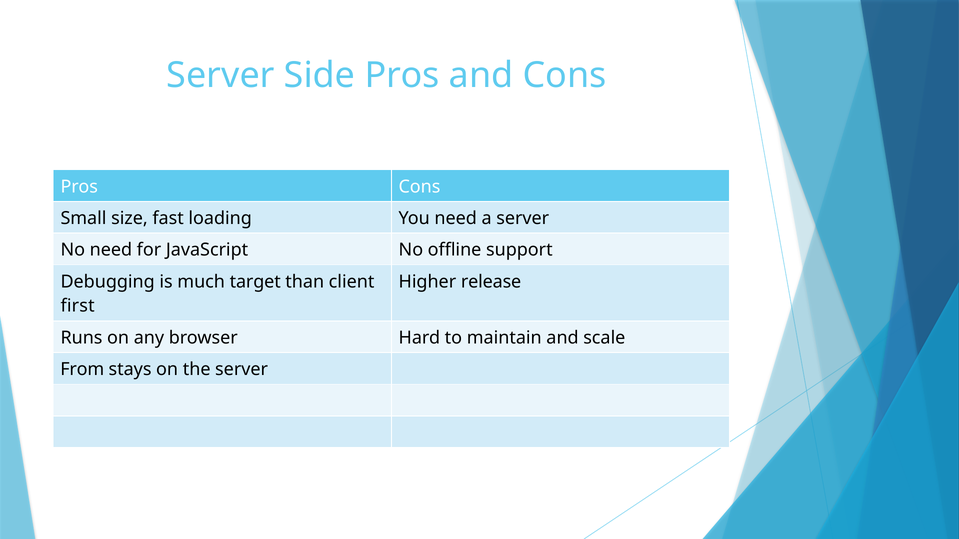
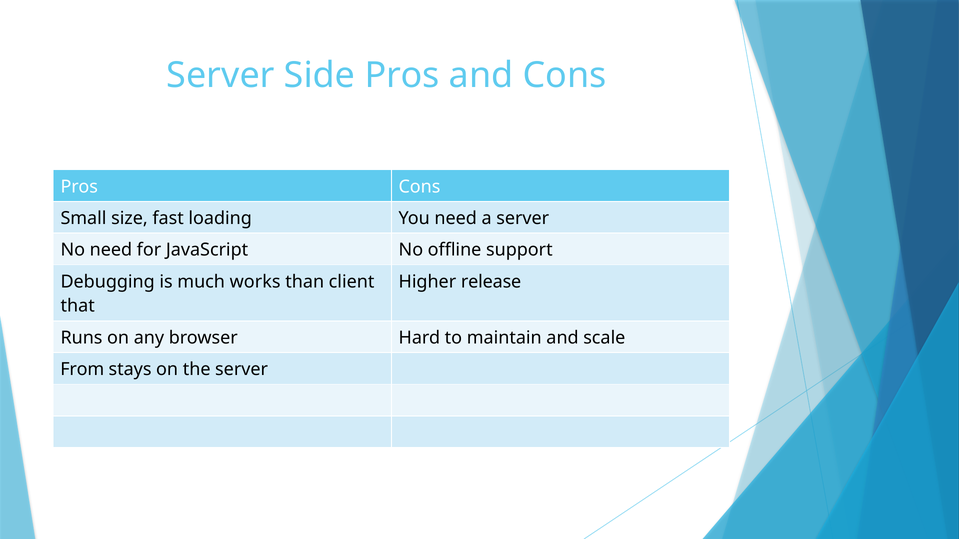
target: target -> works (255, 282)
first: first -> that (78, 306)
